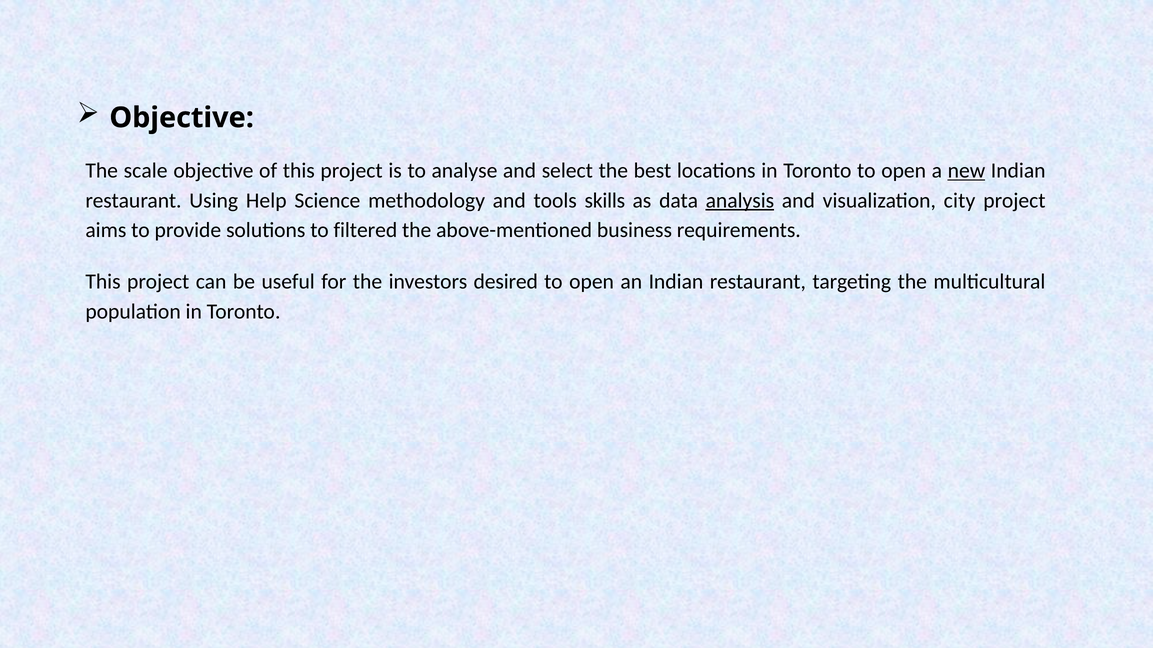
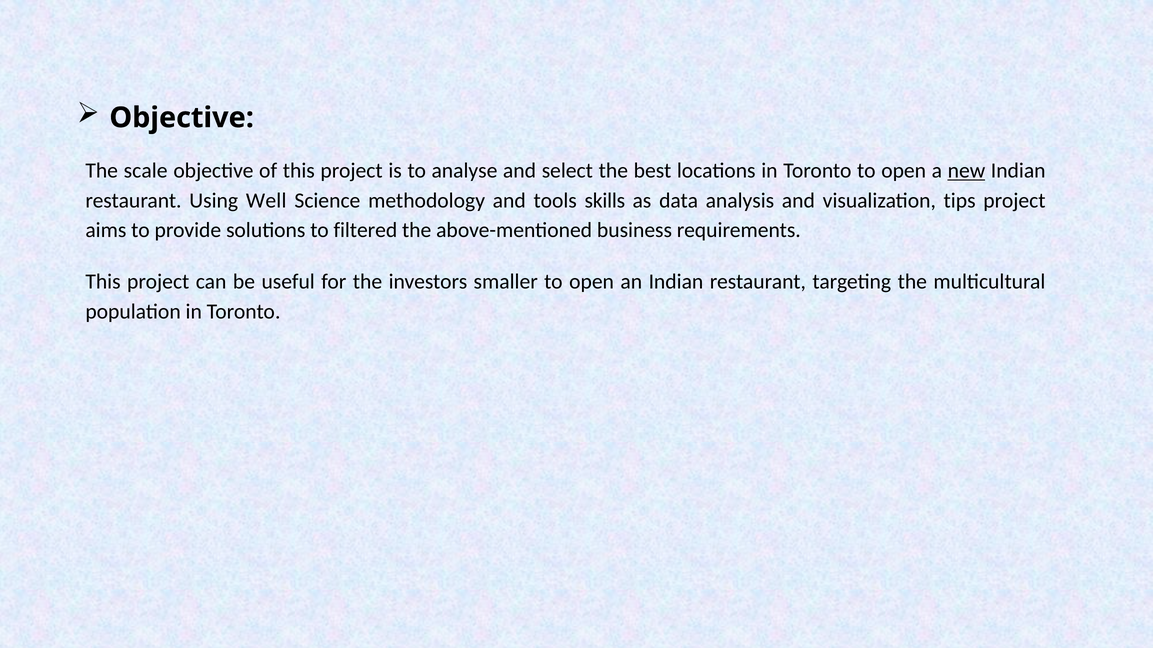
Help: Help -> Well (266, 201)
analysis underline: present -> none (740, 201)
city: city -> tips (960, 201)
desired: desired -> smaller (506, 282)
